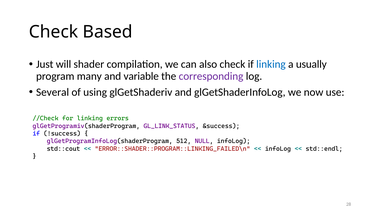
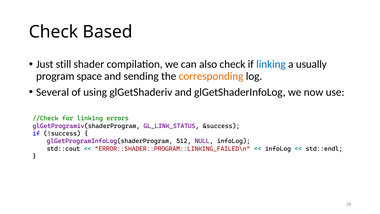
will: will -> still (63, 64)
many: many -> space (89, 76)
variable: variable -> sending (141, 76)
corresponding colour: purple -> orange (211, 76)
